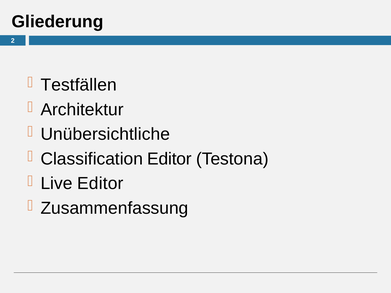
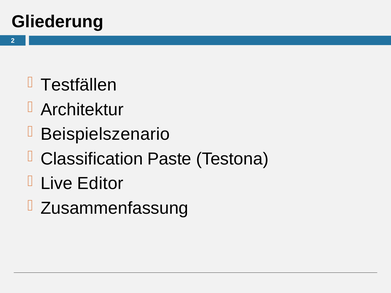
Unübersichtliche: Unübersichtliche -> Beispielszenario (105, 134)
Classification Editor: Editor -> Paste (169, 159)
